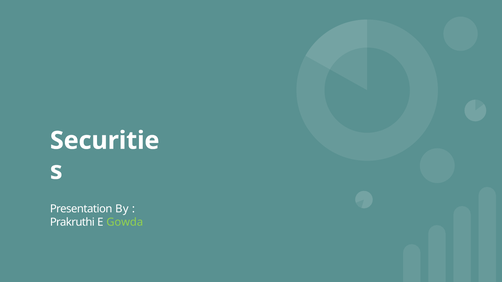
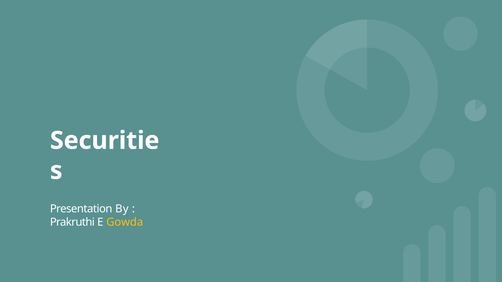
Gowda colour: light green -> yellow (125, 223)
